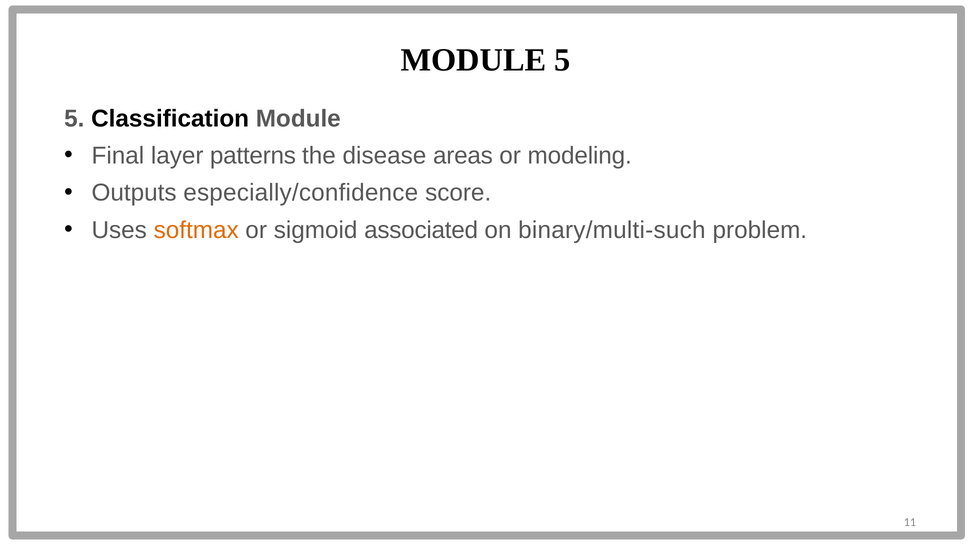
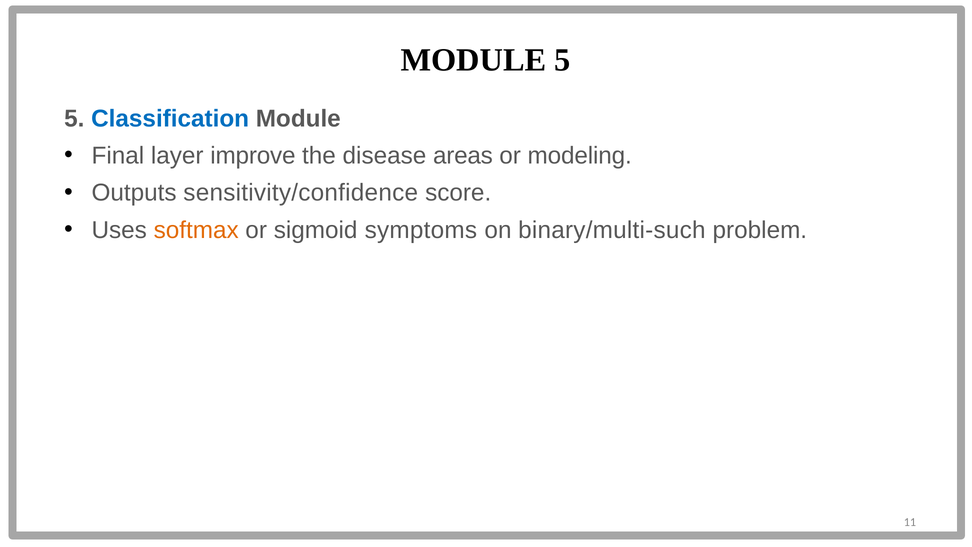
Classification colour: black -> blue (170, 118)
patterns: patterns -> improve (253, 156)
especially/confidence: especially/confidence -> sensitivity/confidence (301, 193)
associated: associated -> symptoms (421, 230)
